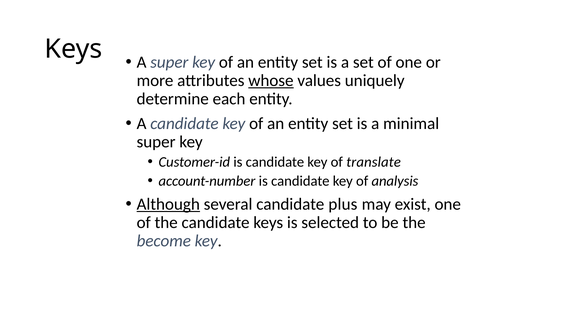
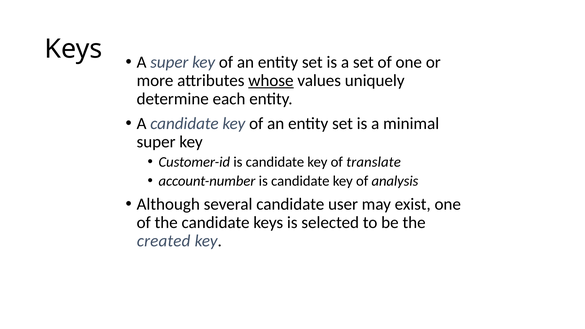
Although underline: present -> none (168, 204)
plus: plus -> user (343, 204)
become: become -> created (164, 241)
